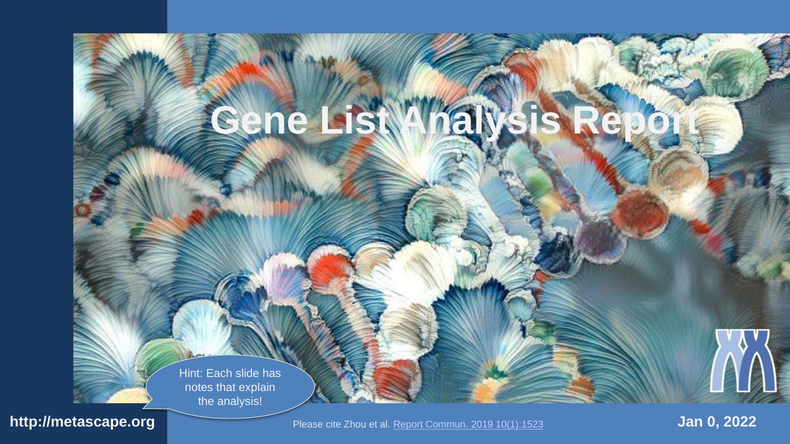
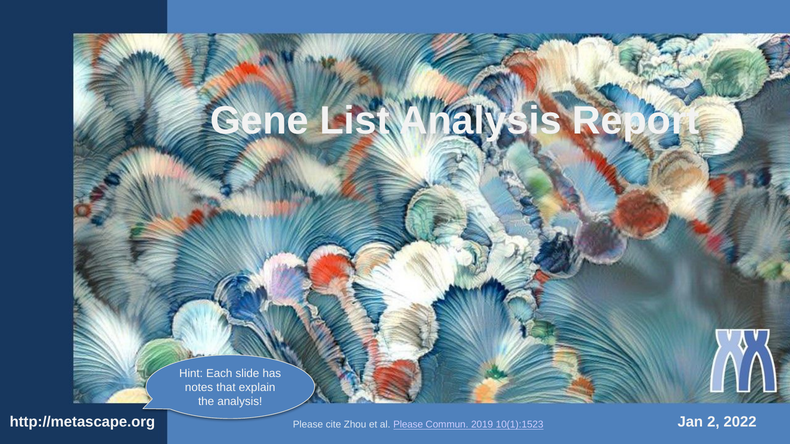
0: 0 -> 2 (713, 422)
al Report: Report -> Please (408, 425)
